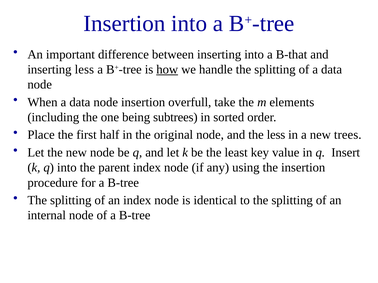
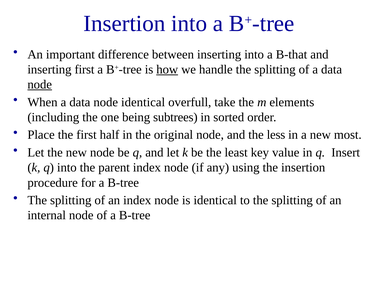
inserting less: less -> first (84, 70)
node underline: none -> present (40, 85)
node insertion: insertion -> identical (143, 102)
trees: trees -> most (348, 135)
